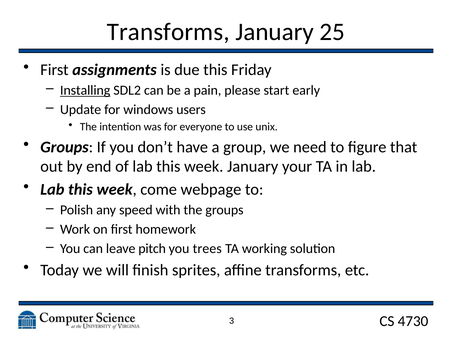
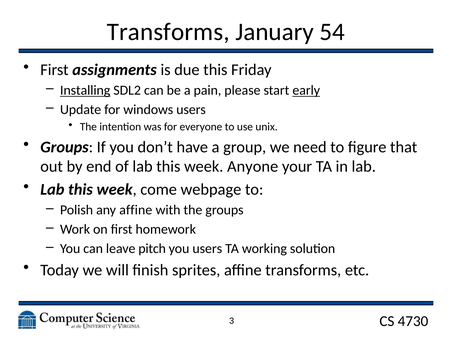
25: 25 -> 54 (332, 32)
early underline: none -> present (306, 90)
week January: January -> Anyone (253, 167)
any speed: speed -> affine (136, 210)
you trees: trees -> users (207, 249)
